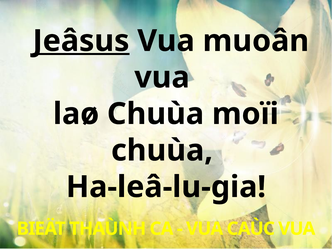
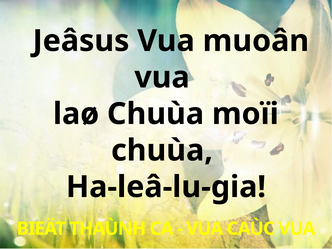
Jeâsus underline: present -> none (81, 41)
